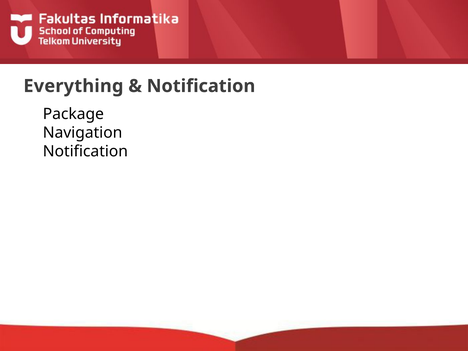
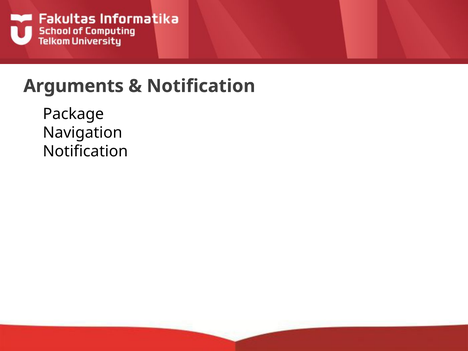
Everything: Everything -> Arguments (74, 86)
